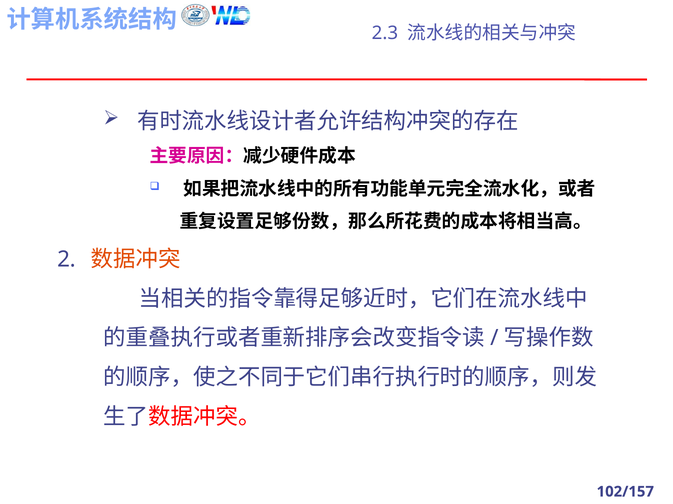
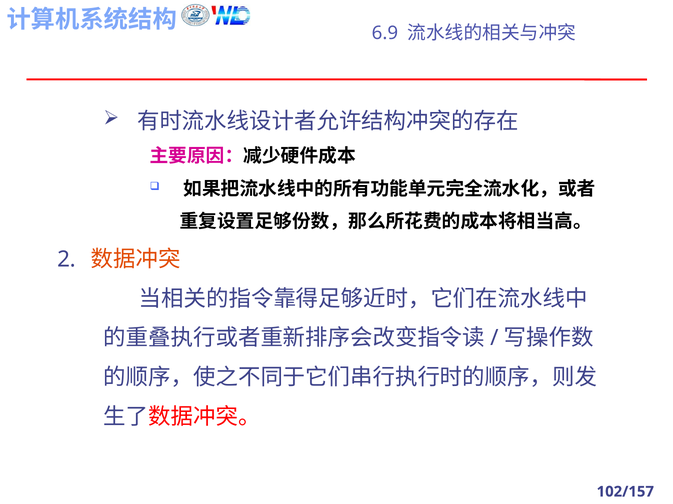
2.3: 2.3 -> 6.9 (385, 33)
